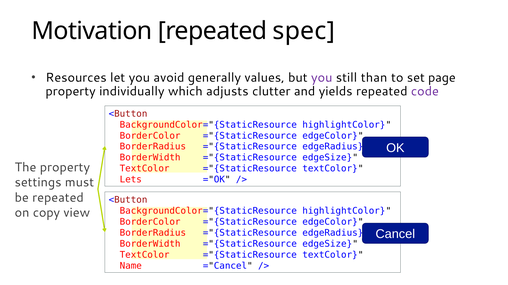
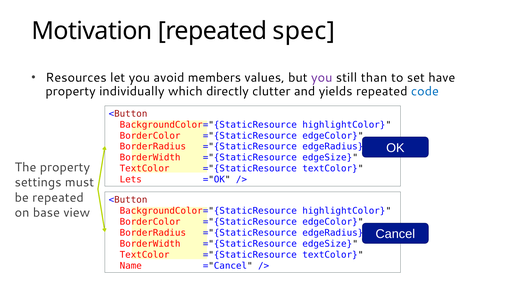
generally: generally -> members (214, 78)
page: page -> have (442, 78)
adjusts: adjusts -> directly (227, 92)
code colour: purple -> blue (425, 92)
copy: copy -> base (46, 213)
